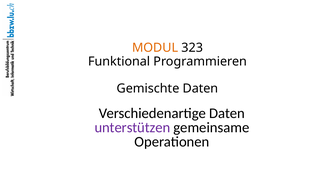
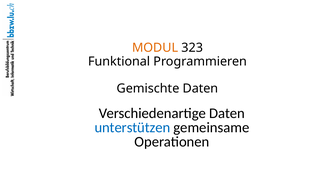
unterstützen colour: purple -> blue (132, 127)
